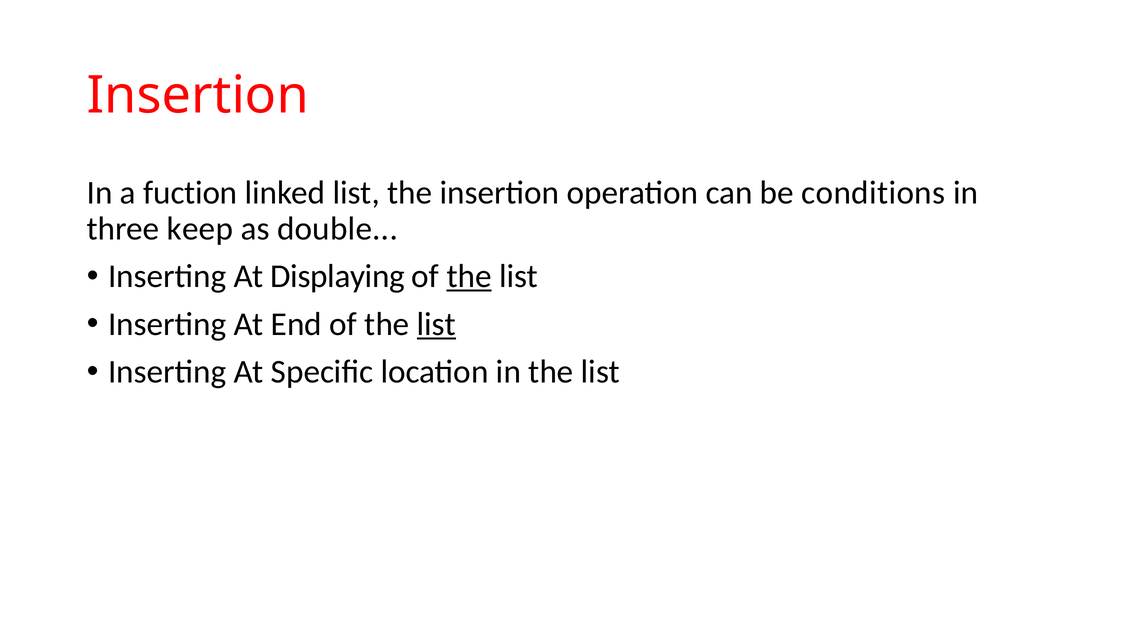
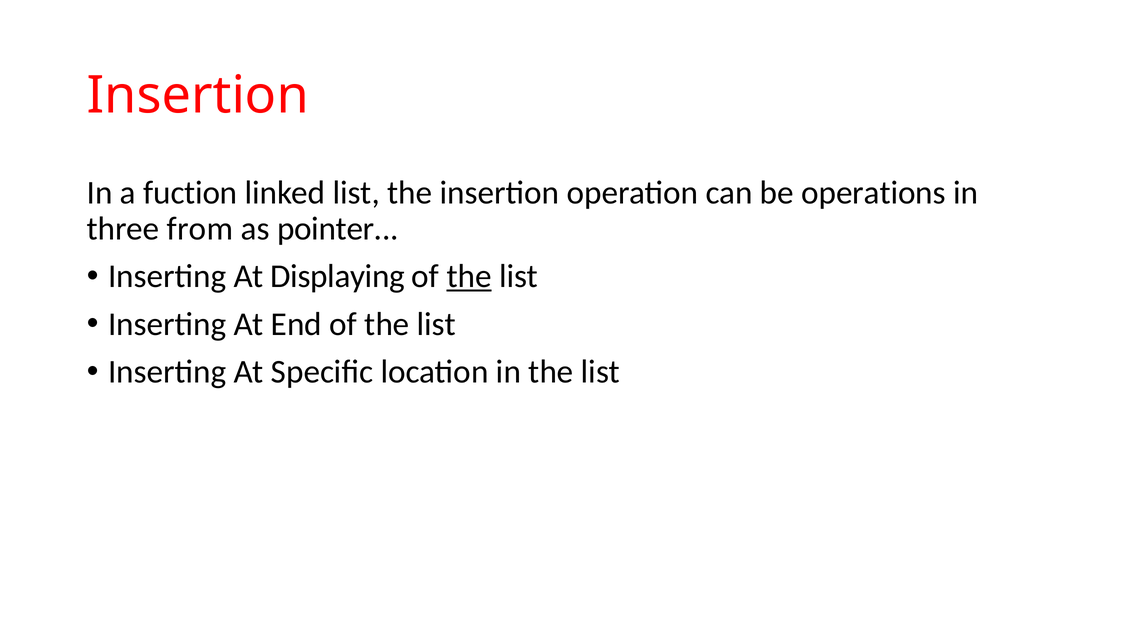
conditions: conditions -> operations (874, 193)
keep: keep -> from (200, 228)
double: double -> pointer (338, 228)
list underline: present -> none (436, 324)
